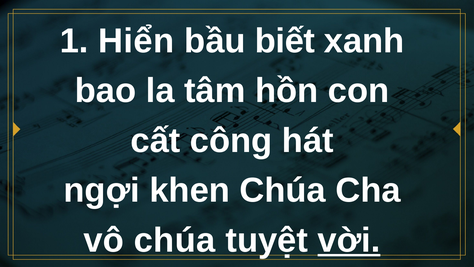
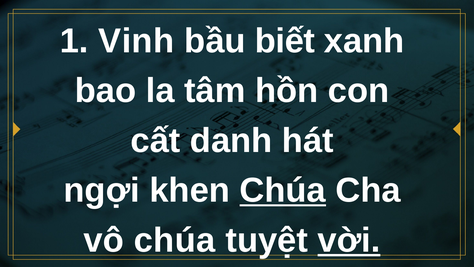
Hiển: Hiển -> Vinh (136, 41)
công: công -> danh (231, 140)
Chúa underline: none -> present (283, 190)
